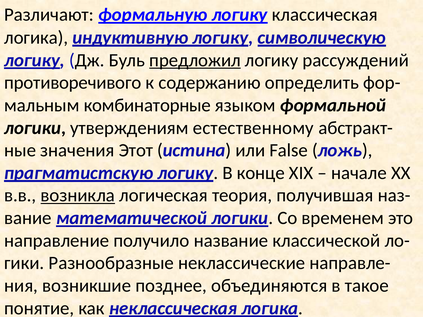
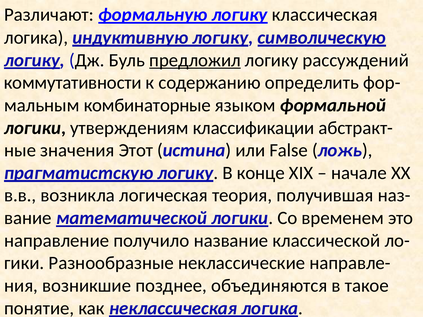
противоречивого: противоречивого -> коммутативности (73, 83)
естественному: естественному -> классификации (254, 128)
возникла underline: present -> none (78, 196)
